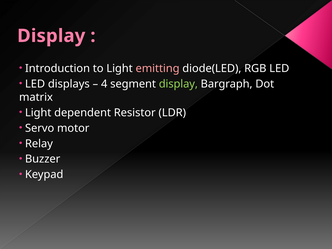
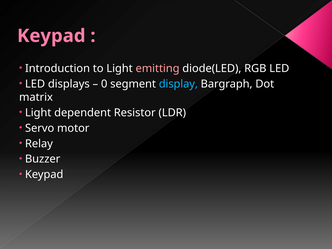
Display: Display -> Keypad (51, 36)
4: 4 -> 0 (104, 84)
display colour: light green -> light blue (178, 84)
